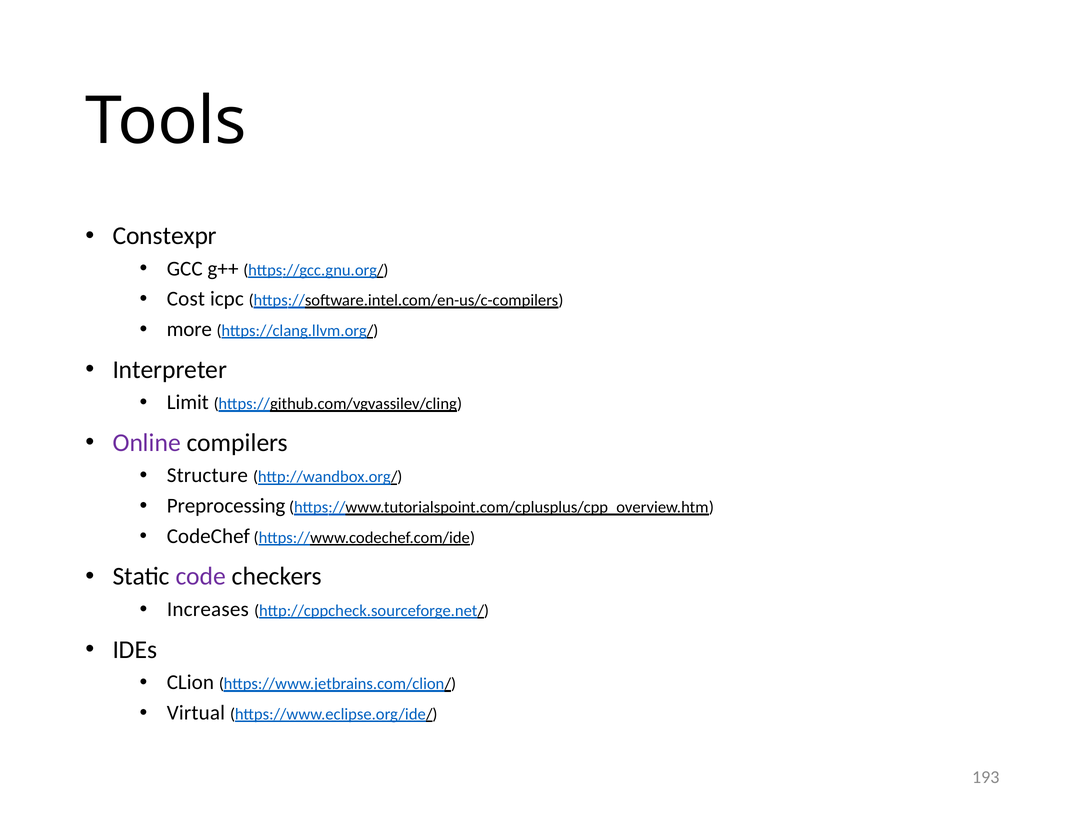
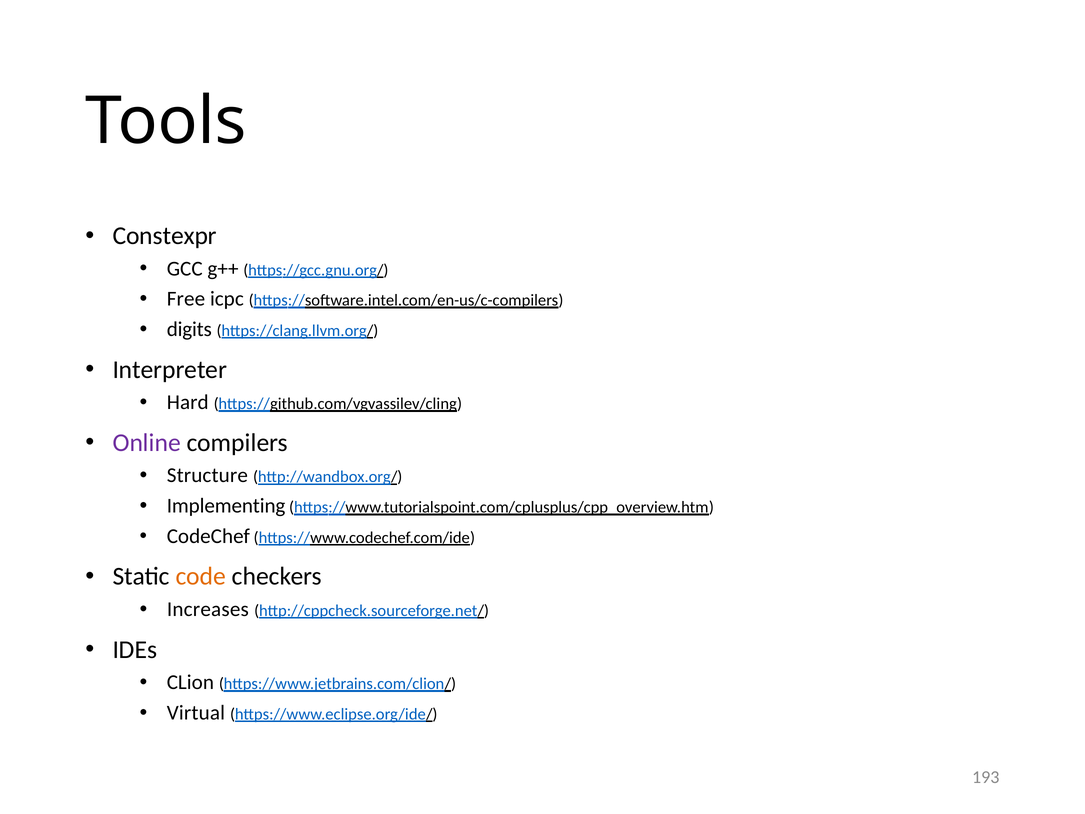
Cost: Cost -> Free (186, 299)
more: more -> digits (189, 329)
Limit: Limit -> Hard (188, 402)
Preprocessing: Preprocessing -> Implementing (226, 506)
code colour: purple -> orange (201, 576)
